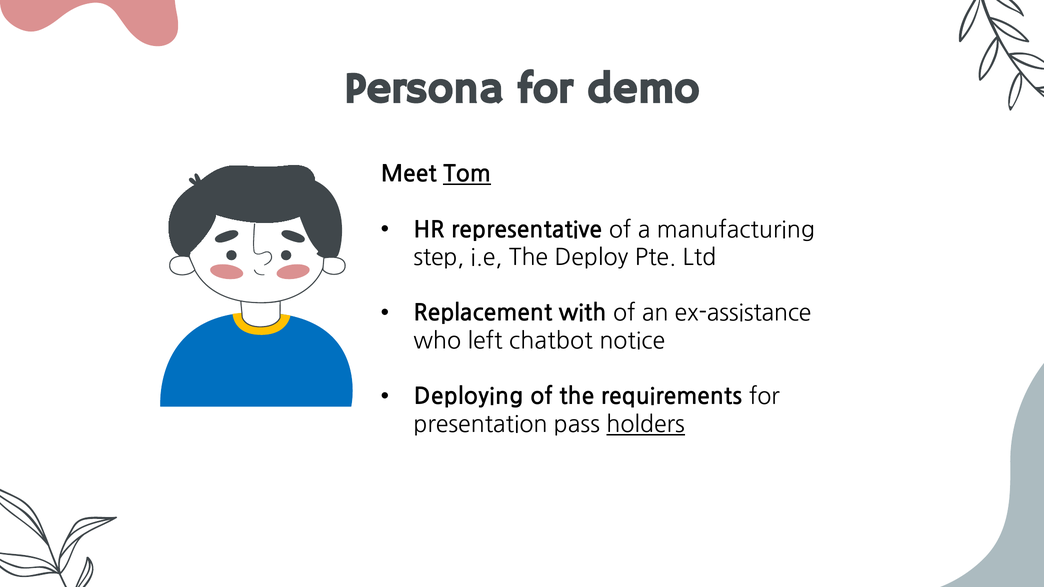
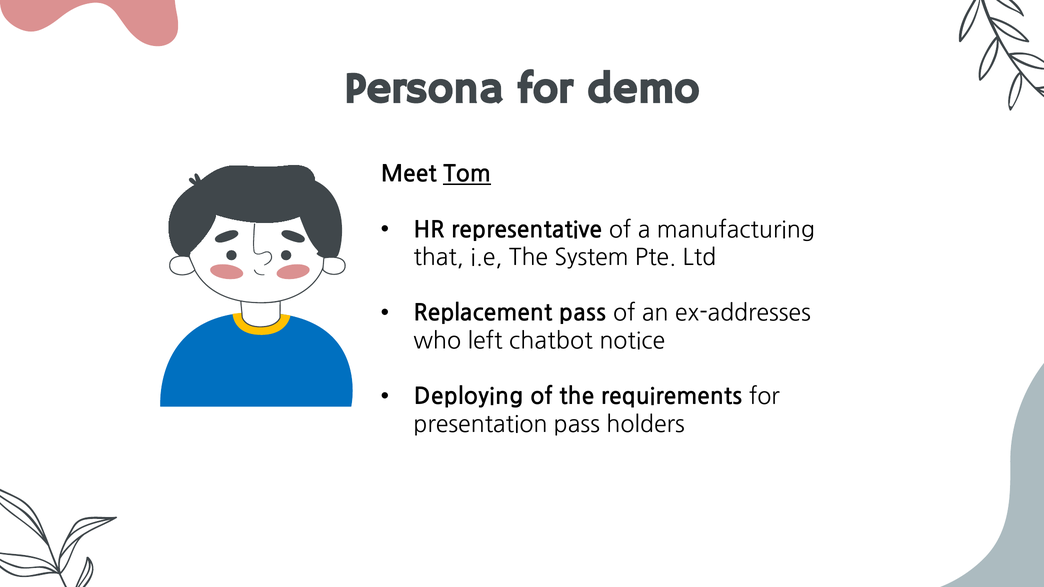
step: step -> that (439, 258)
Deploy: Deploy -> System (592, 258)
Replacement with: with -> pass (582, 313)
ex-assistance: ex-assistance -> ex-addresses (743, 313)
holders underline: present -> none (646, 425)
